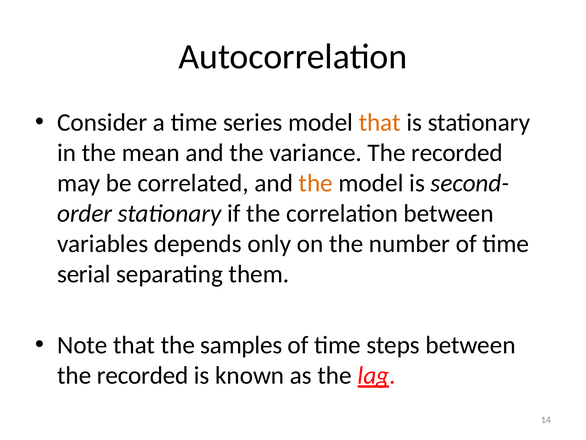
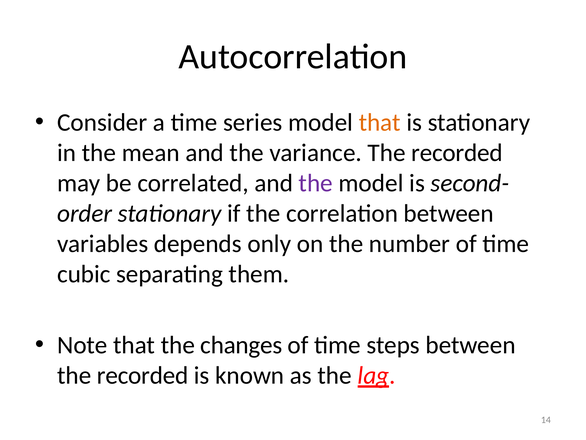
the colour: orange -> purple (316, 183)
serial: serial -> cubic (84, 274)
samples: samples -> changes (241, 345)
